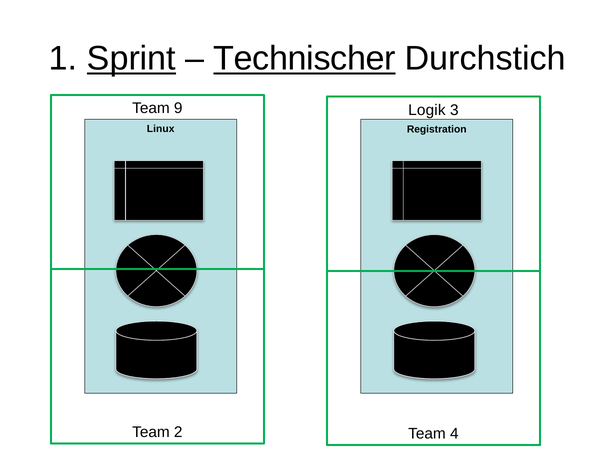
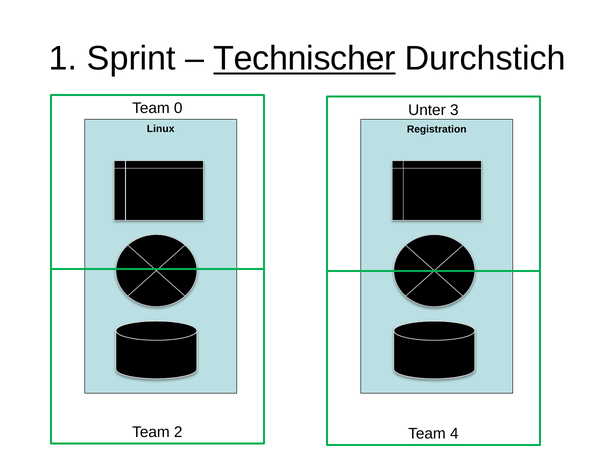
Sprint underline: present -> none (131, 59)
9: 9 -> 0 (178, 108)
Logik: Logik -> Unter (427, 110)
